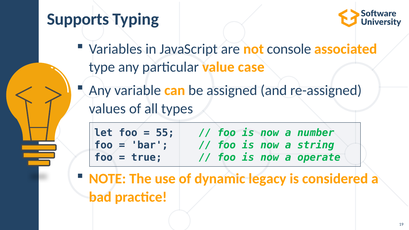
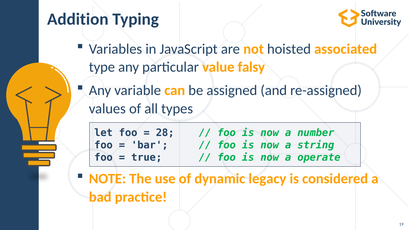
Supports: Supports -> Addition (78, 19)
console: console -> hoisted (289, 49)
case: case -> falsy (251, 67)
55: 55 -> 28 (165, 133)
